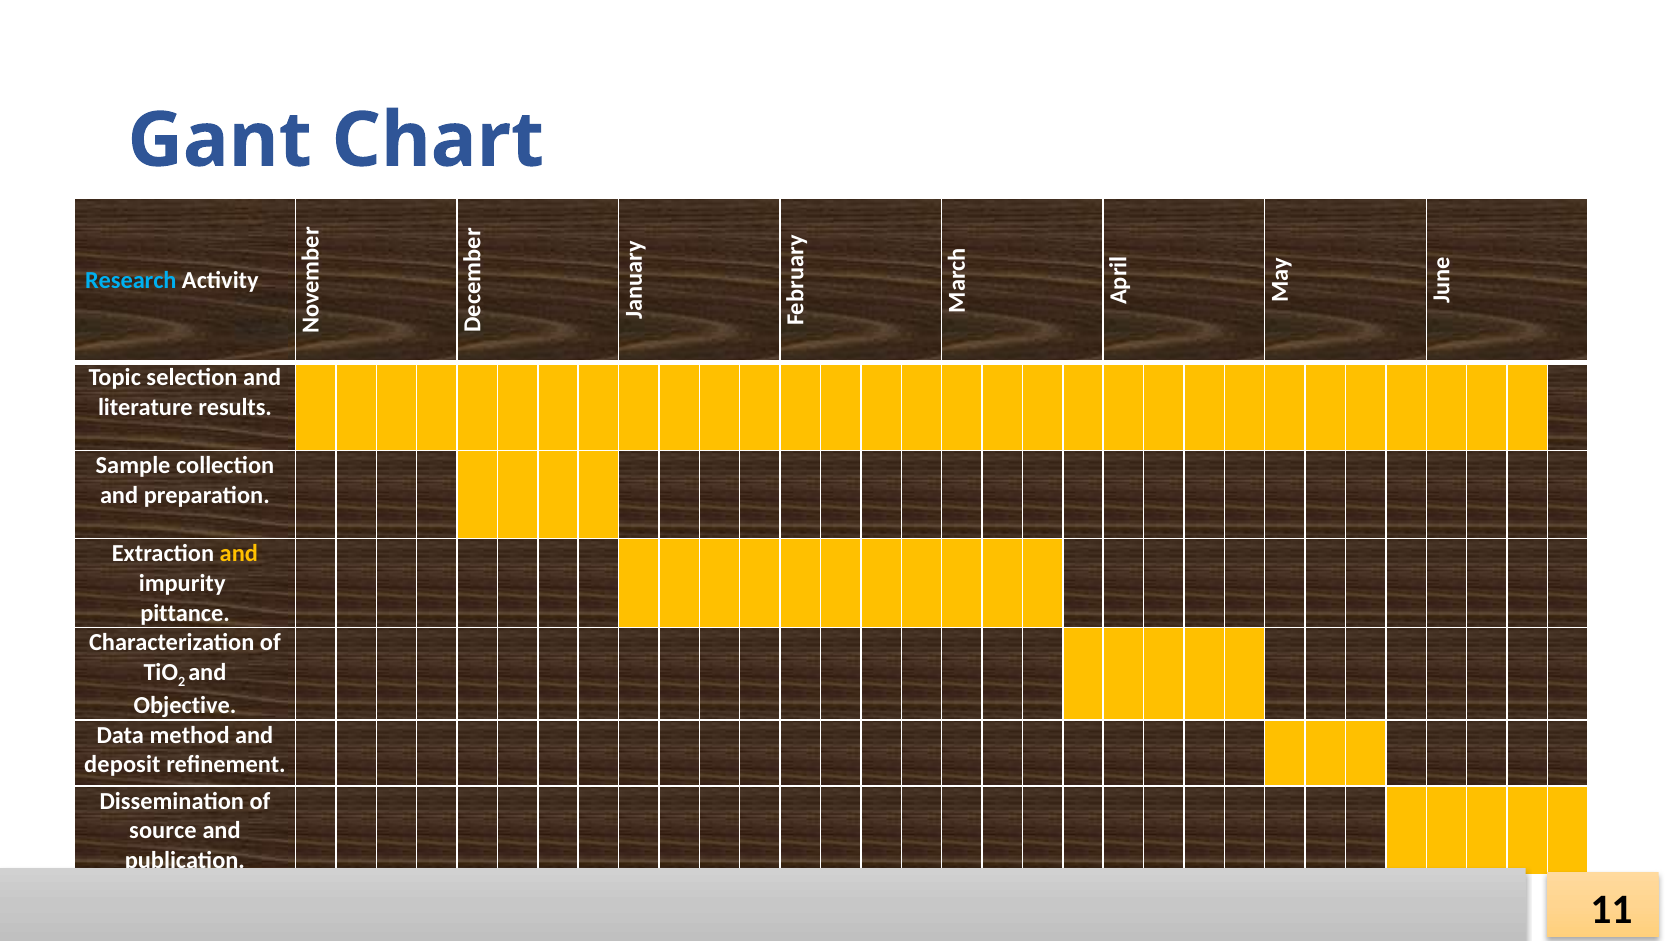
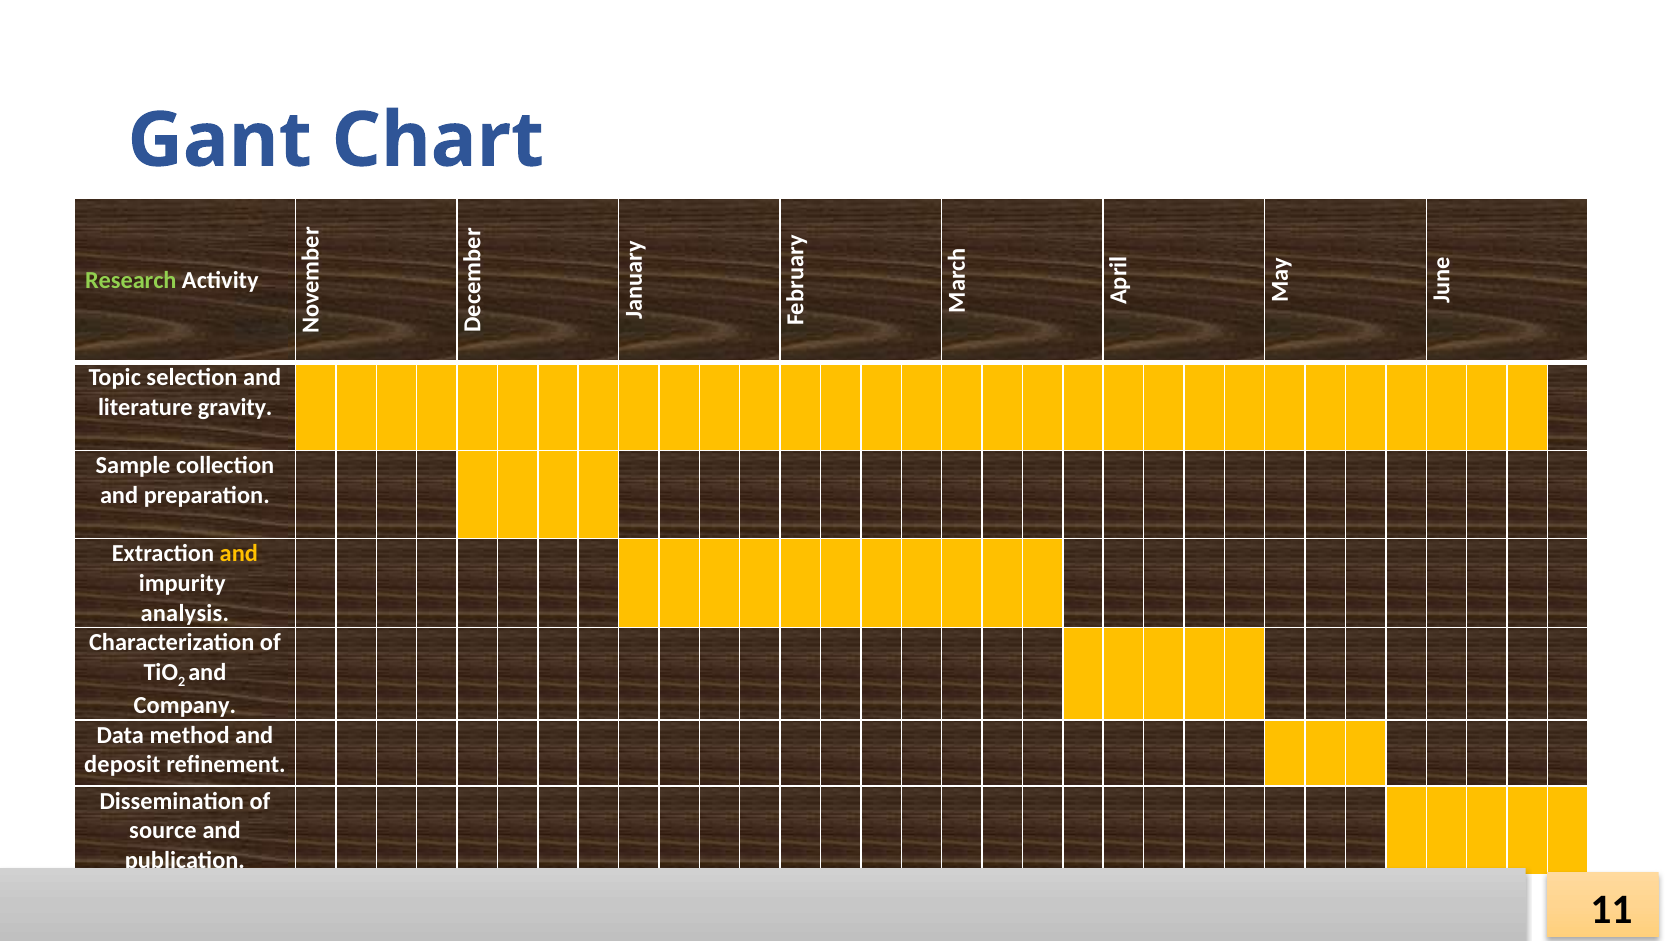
Research colour: light blue -> light green (131, 281)
results: results -> gravity (235, 407)
pittance: pittance -> analysis (185, 613)
Objective: Objective -> Company (185, 705)
